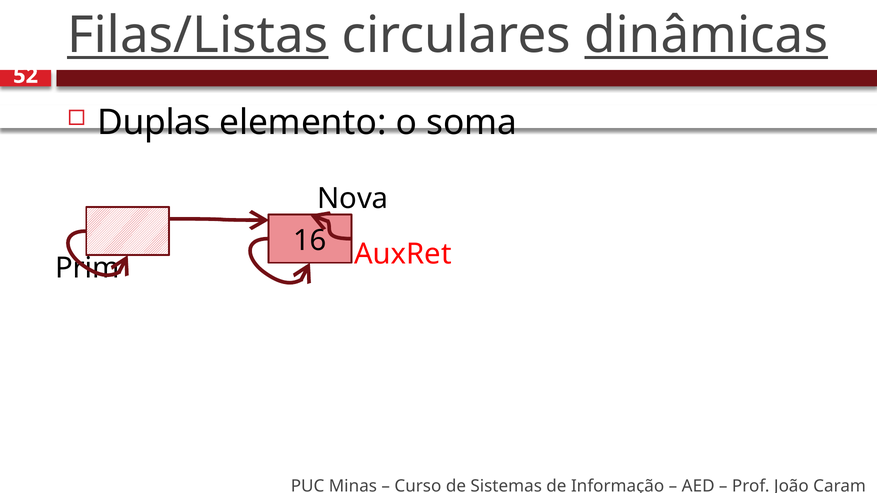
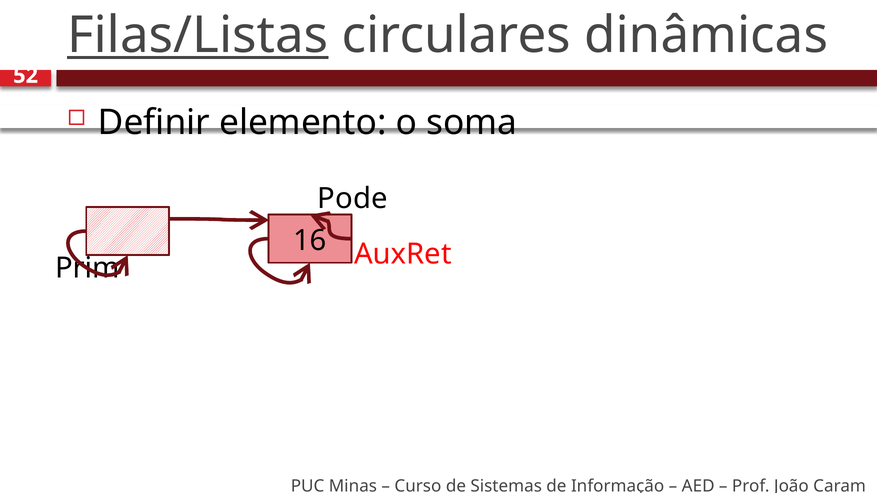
dinâmicas underline: present -> none (706, 36)
Duplas: Duplas -> Definir (154, 123)
Nova: Nova -> Pode (353, 199)
